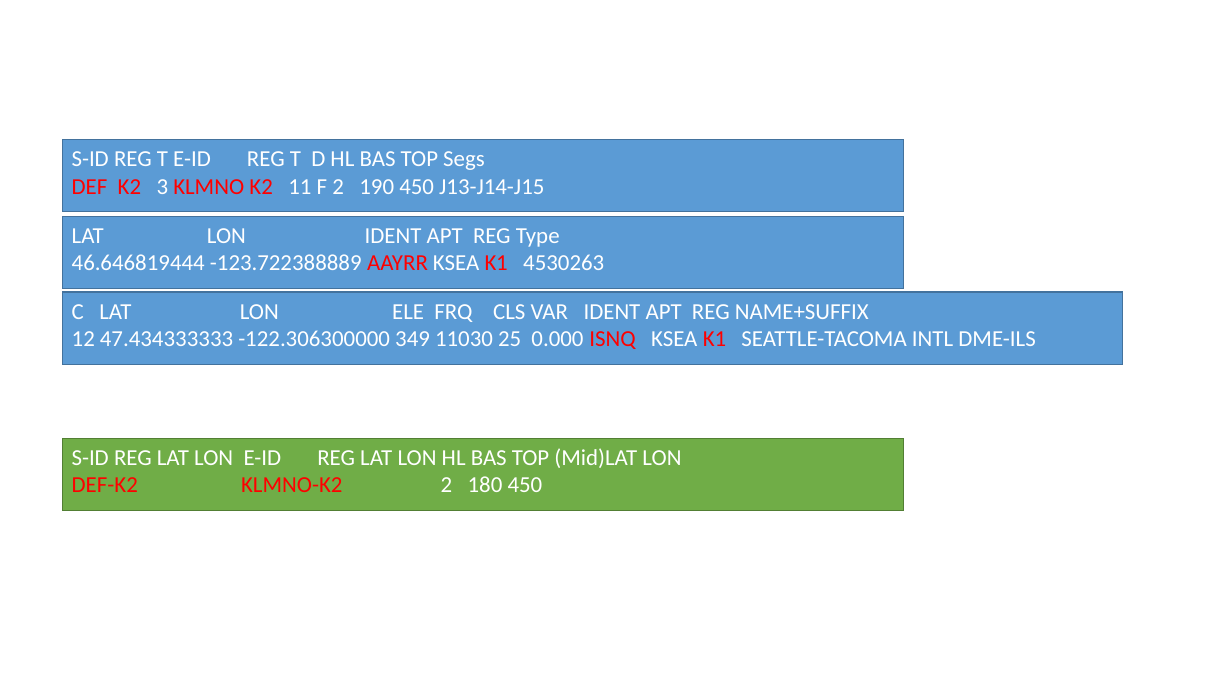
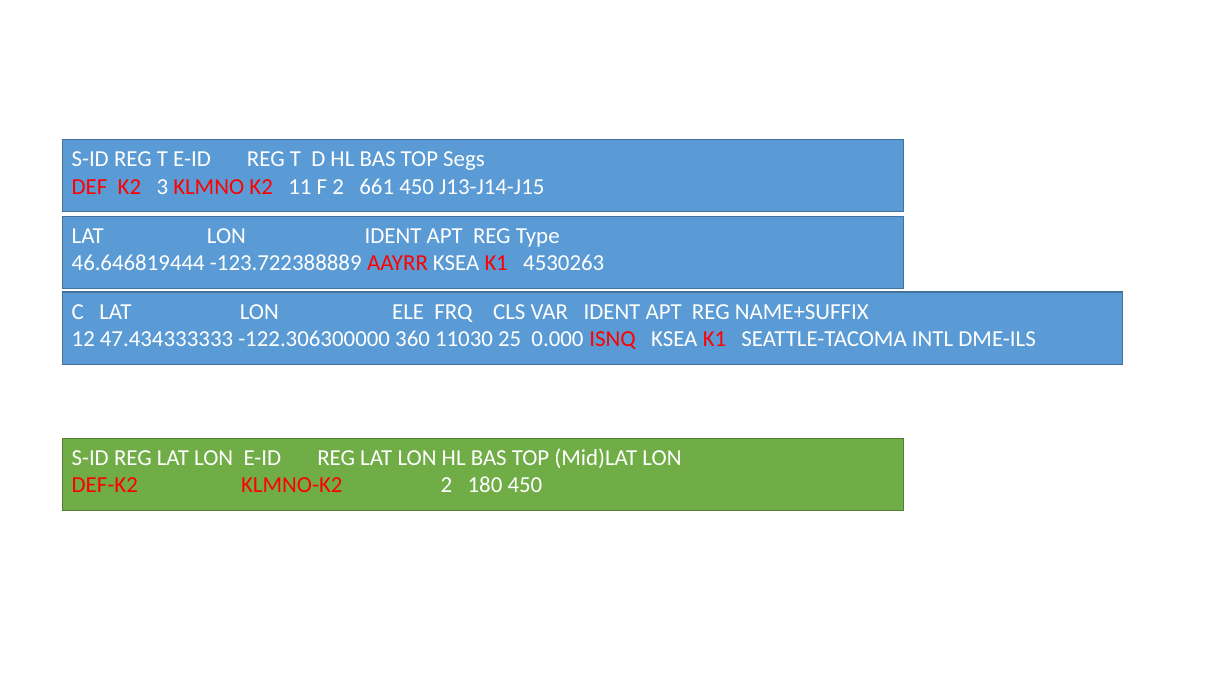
190: 190 -> 661 (377, 187)
349: 349 -> 360 (413, 339)
